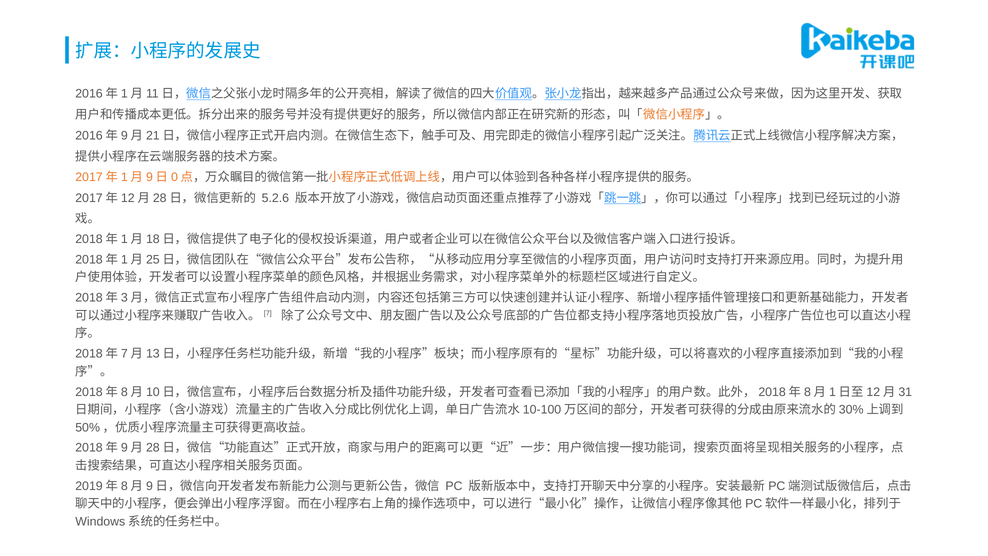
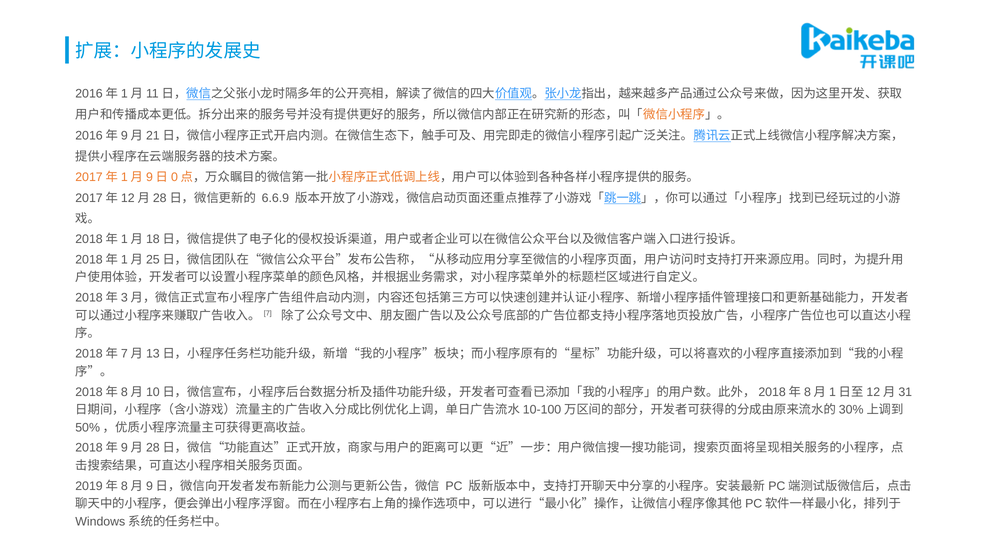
5.2.6: 5.2.6 -> 6.6.9 (275, 198)
